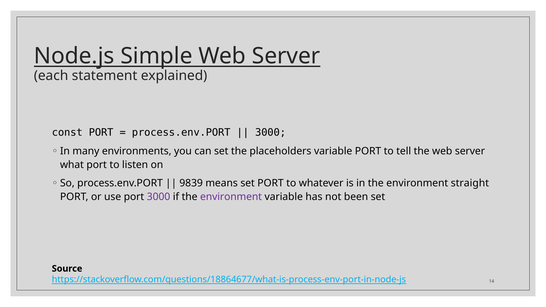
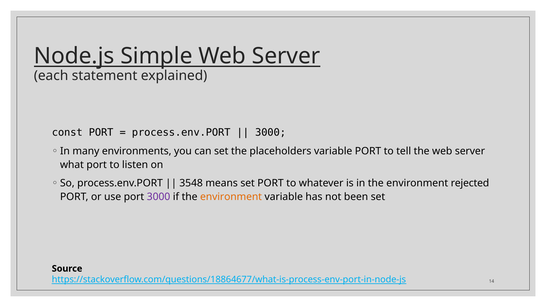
9839: 9839 -> 3548 (191, 183)
straight: straight -> rejected (470, 183)
environment colour: purple -> orange (231, 197)
